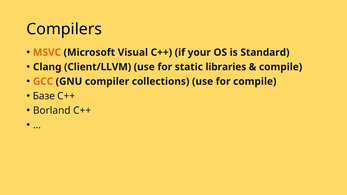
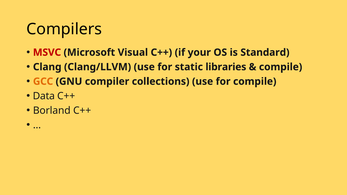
MSVC colour: orange -> red (47, 52)
Client/LLVM: Client/LLVM -> Clang/LLVM (98, 67)
Базе: Базе -> Data (44, 96)
